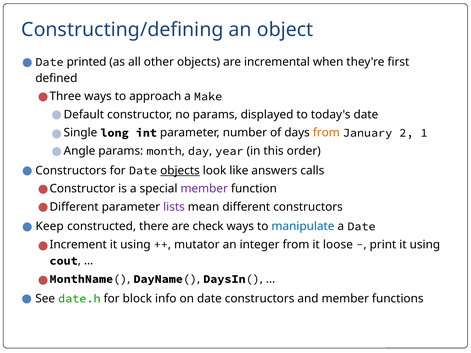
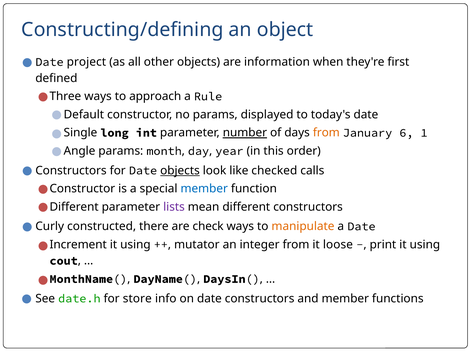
printed: printed -> project (86, 62)
incremental: incremental -> information (277, 62)
Make: Make -> Rule (208, 96)
number underline: none -> present (245, 133)
2: 2 -> 6 (406, 133)
answers: answers -> checked (274, 171)
member colour: purple -> blue (204, 189)
Keep: Keep -> Curly (50, 227)
manipulate colour: blue -> orange (303, 227)
block: block -> store (137, 299)
